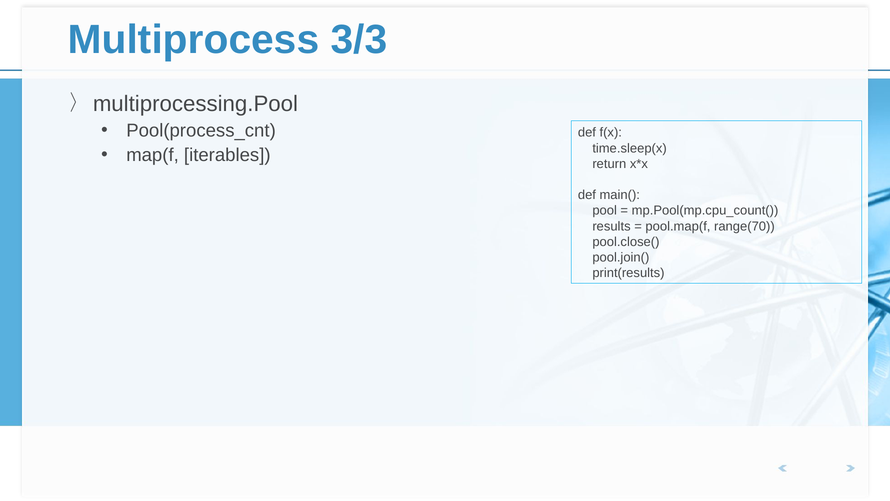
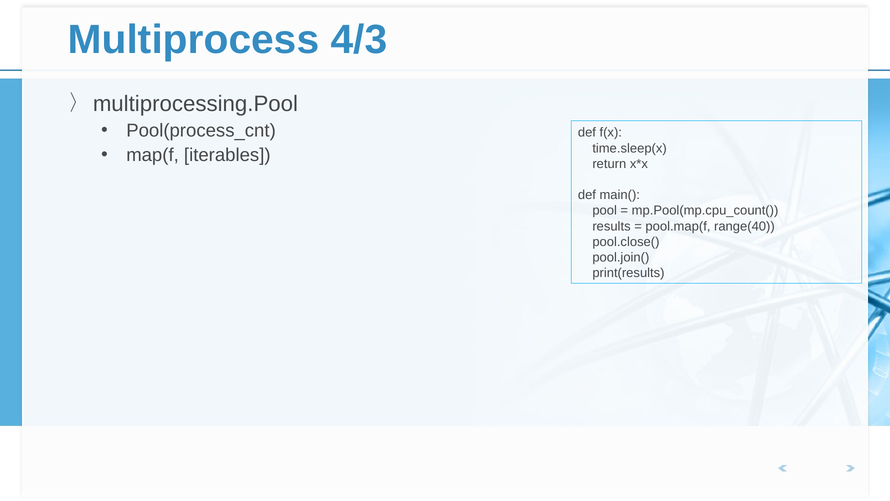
3/3: 3/3 -> 4/3 (359, 40)
range(70: range(70 -> range(40 (744, 226)
